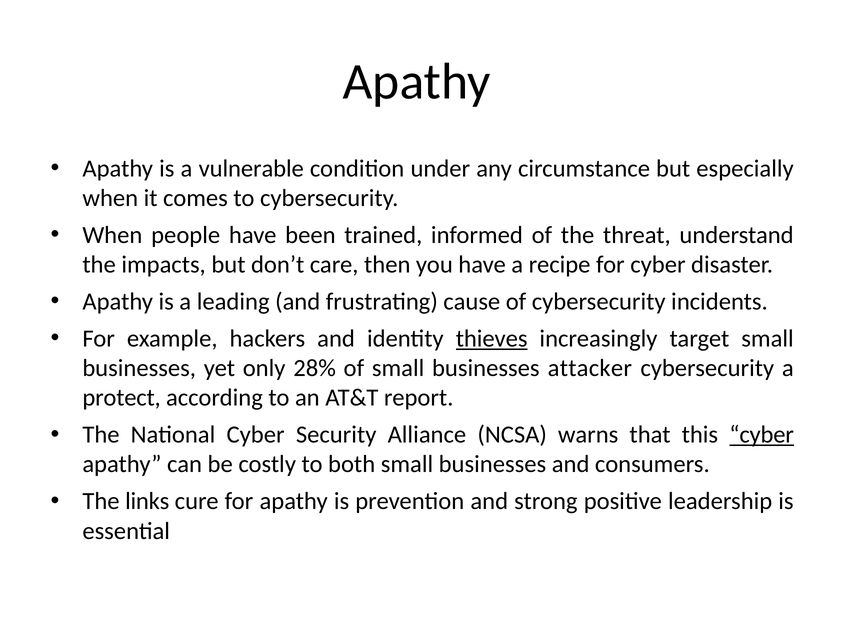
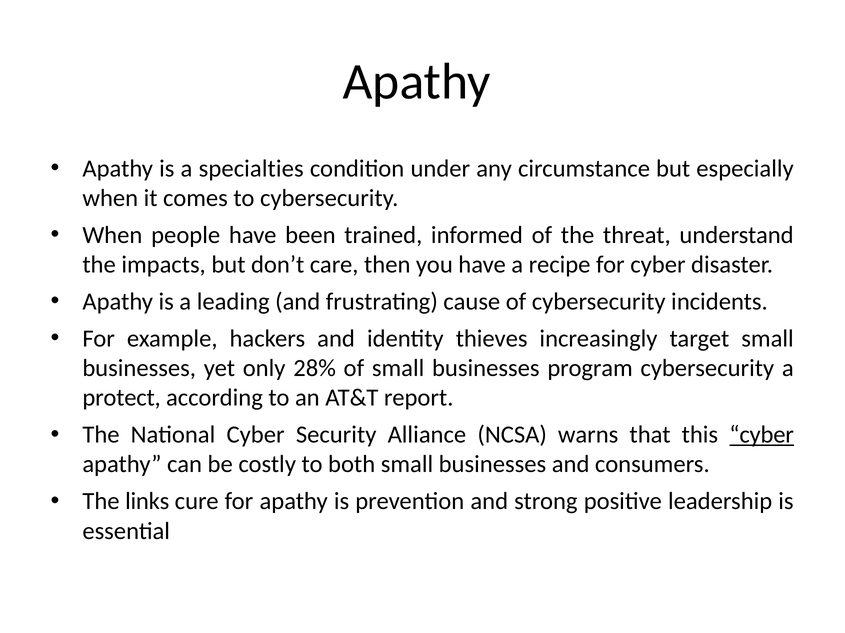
vulnerable: vulnerable -> specialties (251, 169)
thieves underline: present -> none (492, 339)
attacker: attacker -> program (590, 369)
